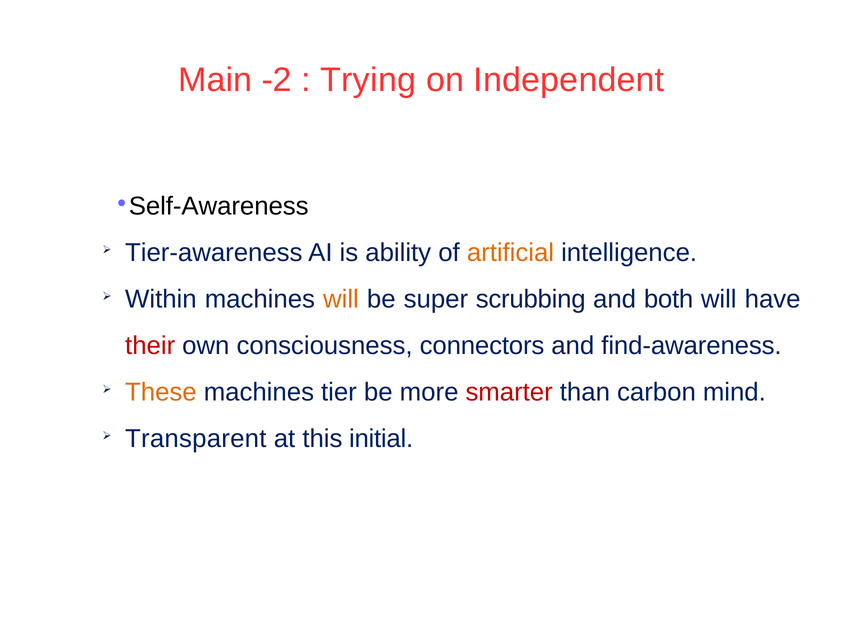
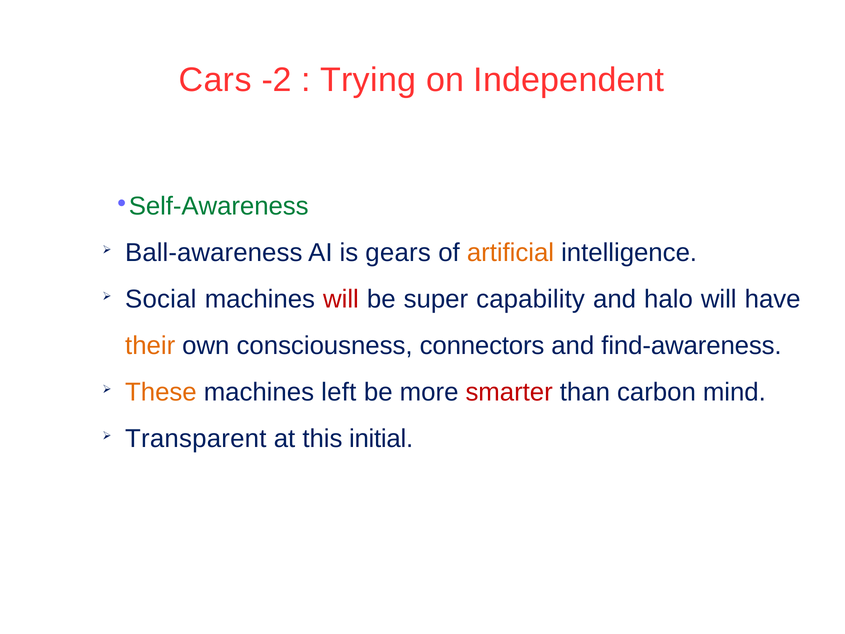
Main: Main -> Cars (215, 80)
Self-Awareness colour: black -> green (219, 206)
Tier-awareness: Tier-awareness -> Ball-awareness (214, 253)
ability: ability -> gears (398, 253)
Within: Within -> Social (161, 299)
will colour: orange -> red (341, 299)
scrubbing: scrubbing -> capability (531, 299)
both: both -> halo (668, 299)
their colour: red -> orange (150, 346)
tier: tier -> left (339, 392)
